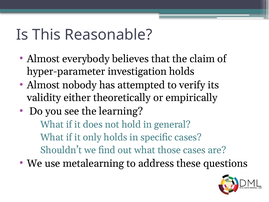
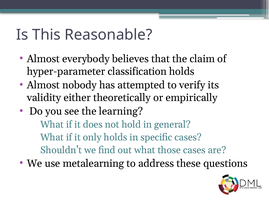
investigation: investigation -> classification (137, 71)
